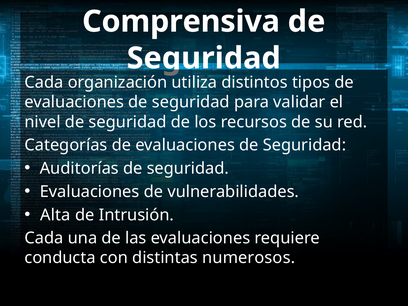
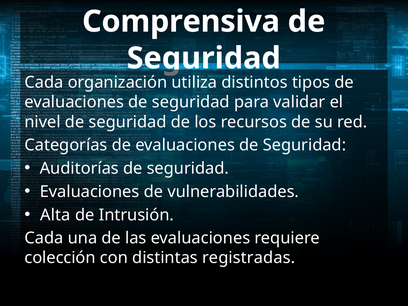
conducta: conducta -> colección (60, 258)
numerosos: numerosos -> registradas (249, 258)
